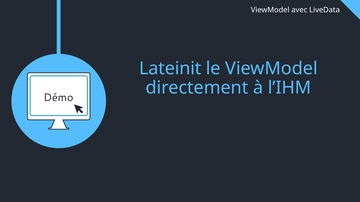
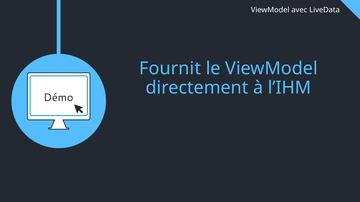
Lateinit: Lateinit -> Fournit (170, 69)
